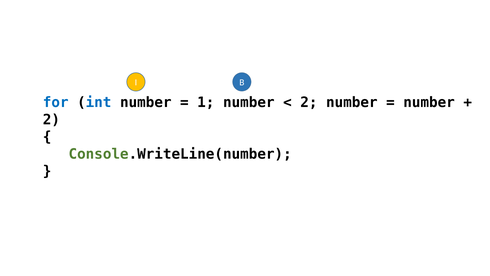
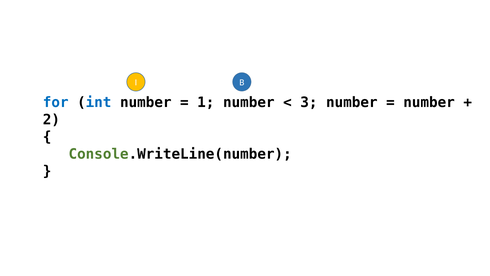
2: 2 -> 3 (309, 102)
